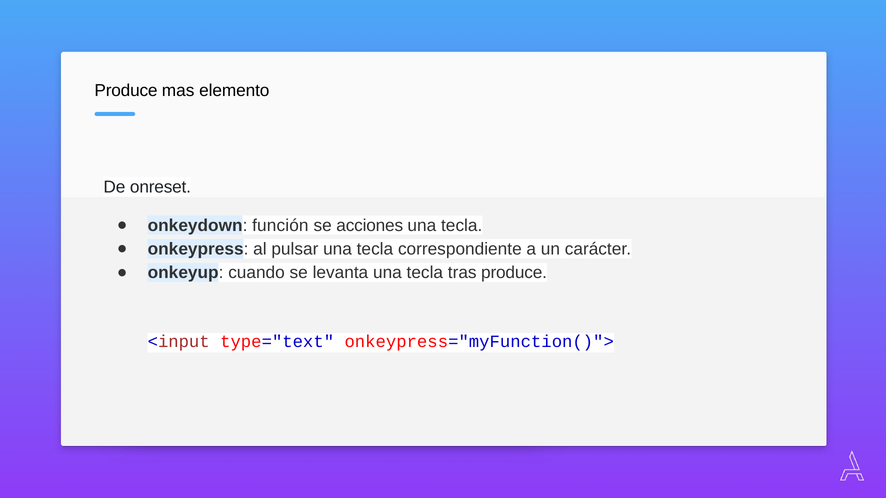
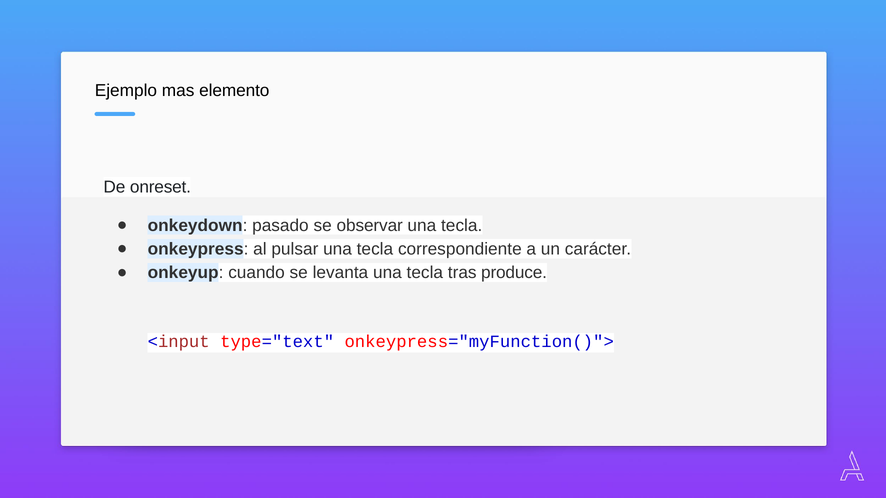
Produce: Produce -> Ejemplo (126, 91)
función: función -> pasado (280, 226)
acciones: acciones -> observar (370, 226)
